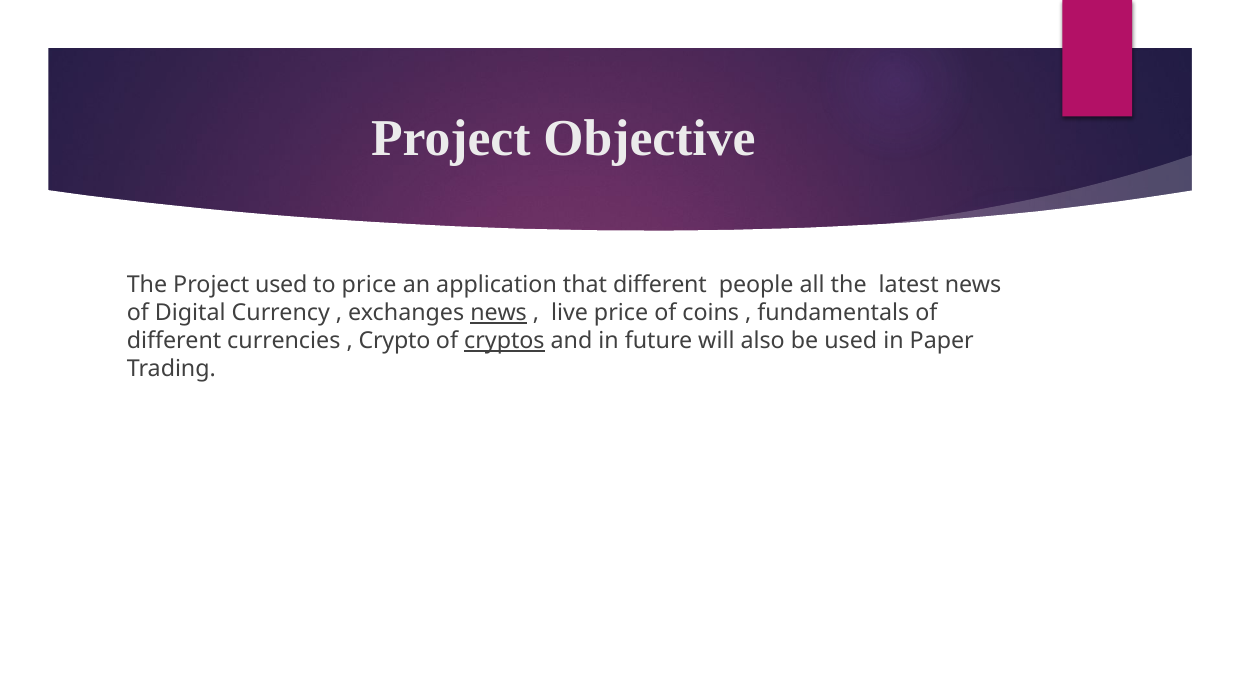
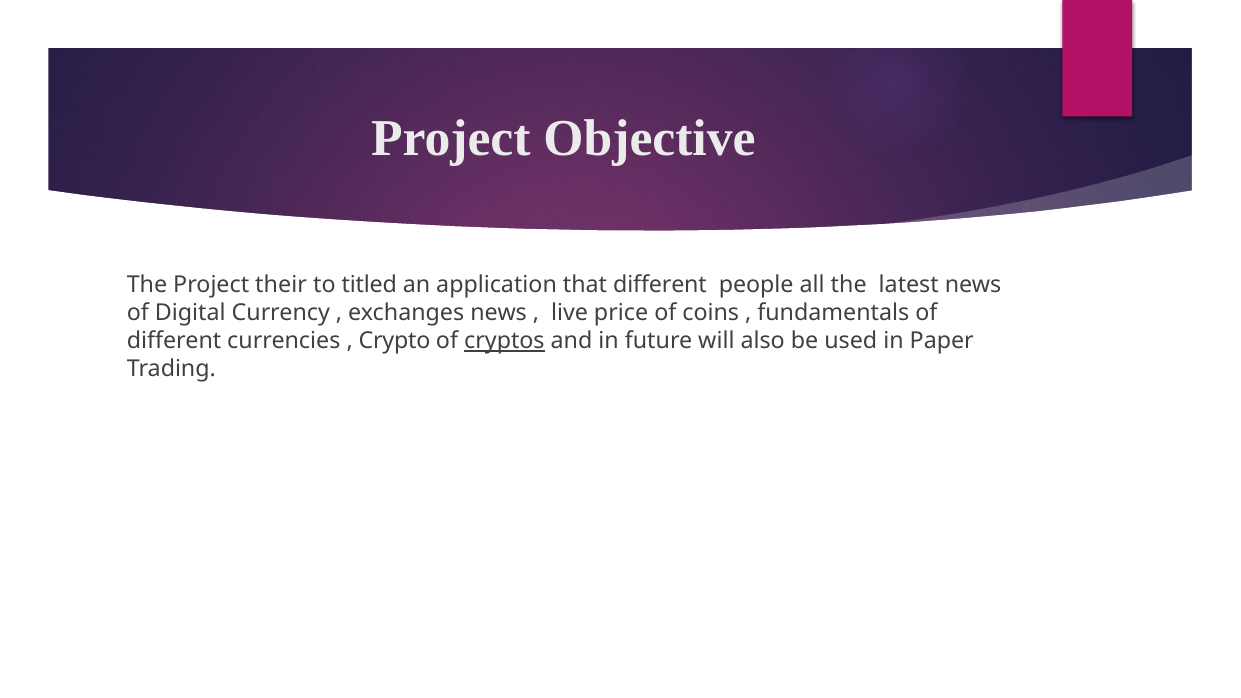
Project used: used -> their (281, 285)
to price: price -> titled (369, 285)
news underline: present -> none (499, 313)
